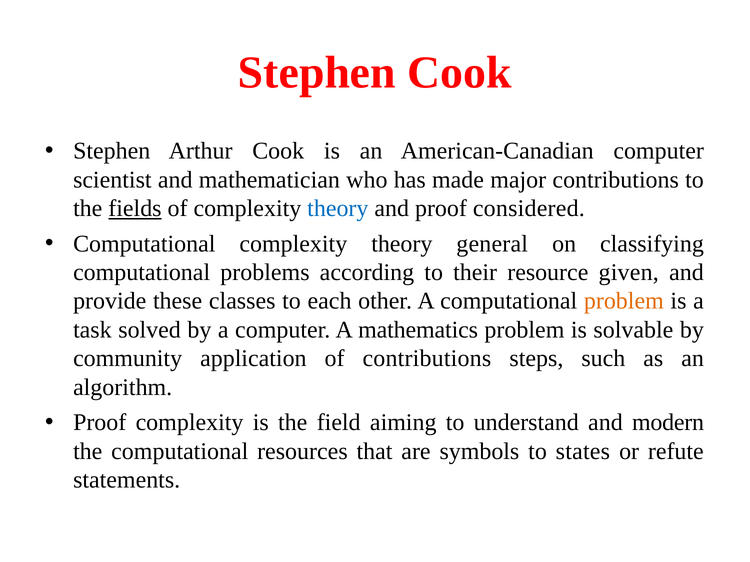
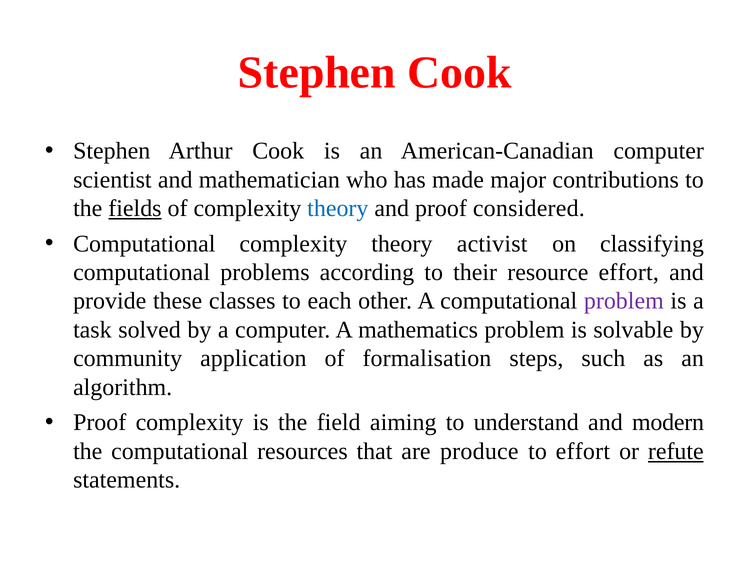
general: general -> activist (492, 244)
resource given: given -> effort (629, 273)
problem colour: orange -> purple (624, 301)
of contributions: contributions -> formalisation (427, 359)
symbols: symbols -> produce (479, 452)
to states: states -> effort (583, 452)
refute underline: none -> present (676, 452)
